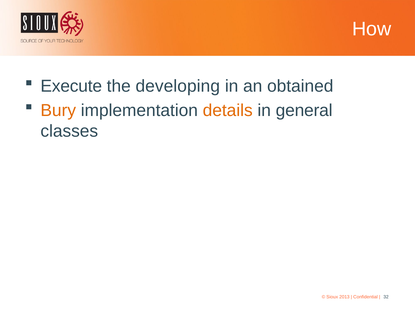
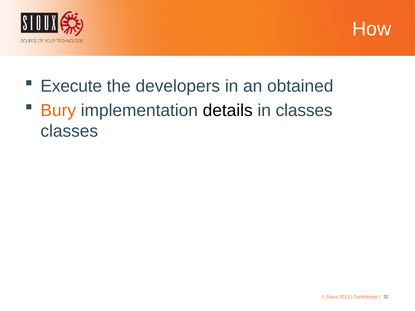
developing: developing -> developers (178, 86)
details colour: orange -> black (228, 110)
in general: general -> classes (304, 110)
